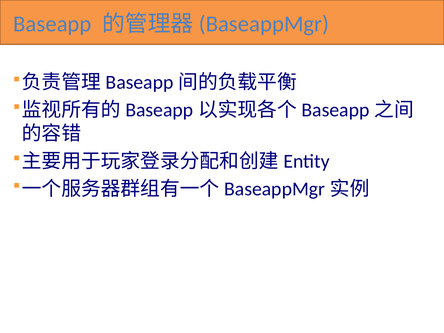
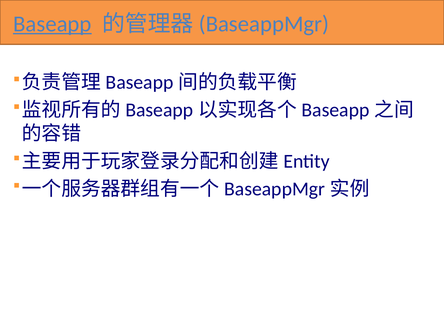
Baseapp underline: none -> present (52, 24)
